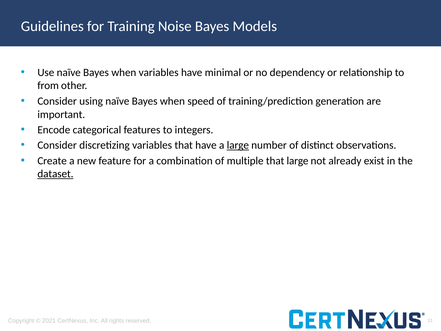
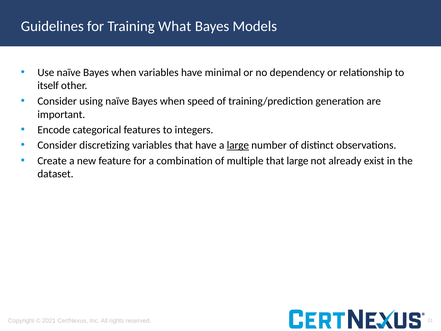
Noise: Noise -> What (175, 26)
from: from -> itself (48, 86)
dataset underline: present -> none (55, 174)
